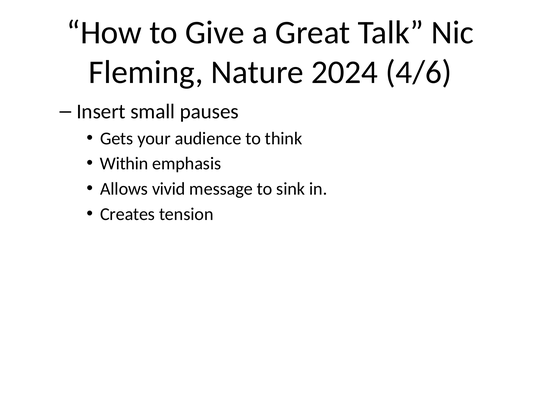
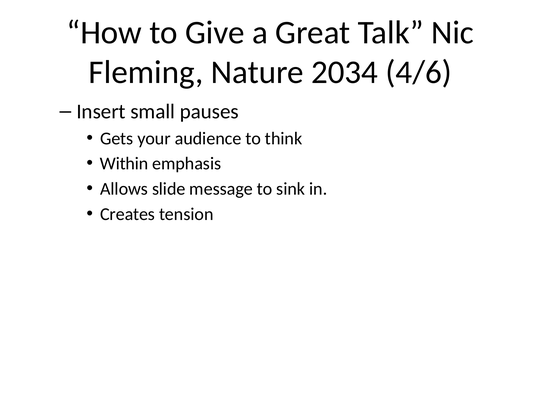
2024: 2024 -> 2034 (345, 72)
vivid: vivid -> slide (169, 189)
